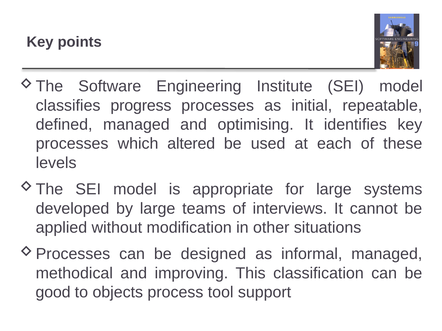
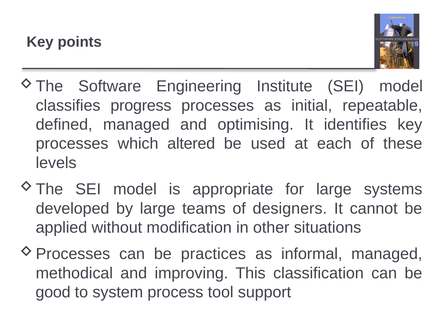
interviews: interviews -> designers (290, 209)
designed: designed -> practices (213, 254)
objects: objects -> system (118, 293)
